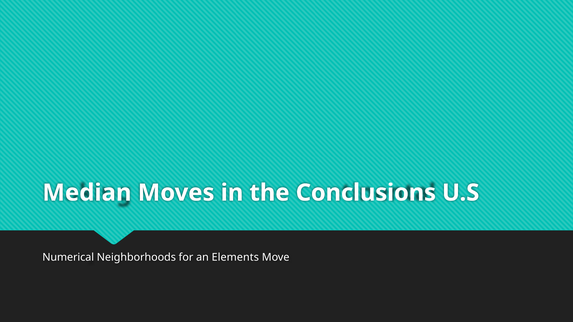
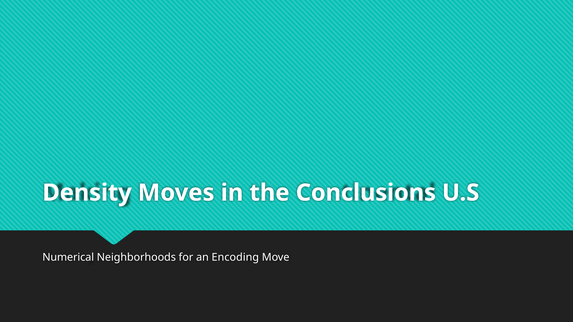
Median: Median -> Density (87, 193)
Elements: Elements -> Encoding (235, 258)
